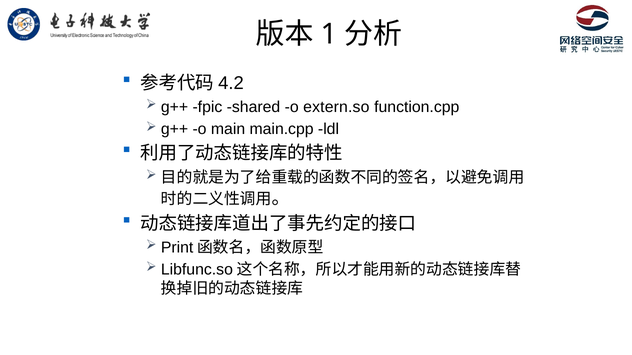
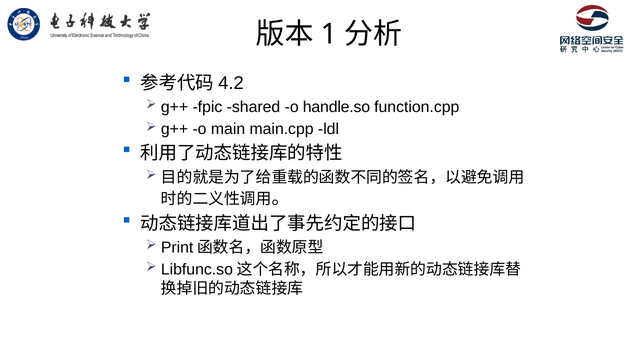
extern.so: extern.so -> handle.so (336, 107)
